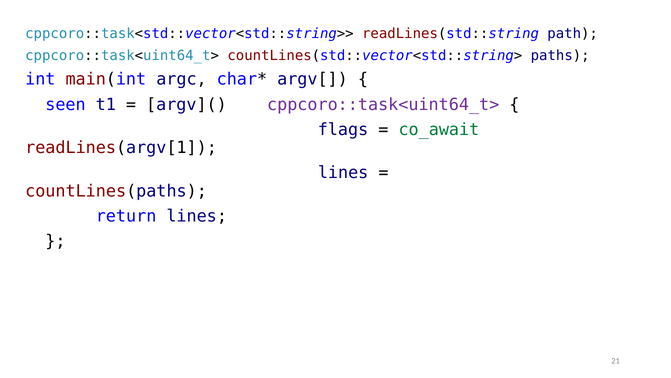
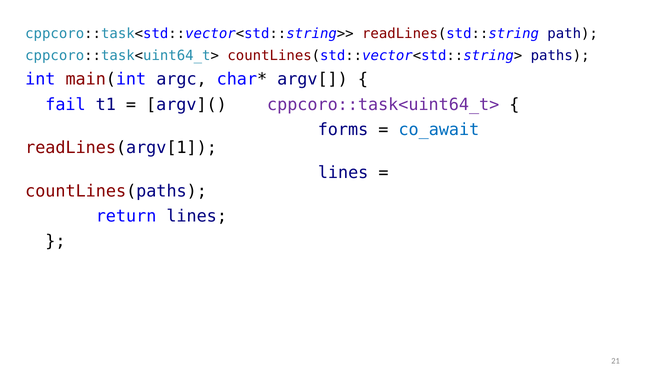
seen: seen -> fail (66, 104)
flags: flags -> forms (343, 129)
co_await colour: green -> blue (439, 129)
